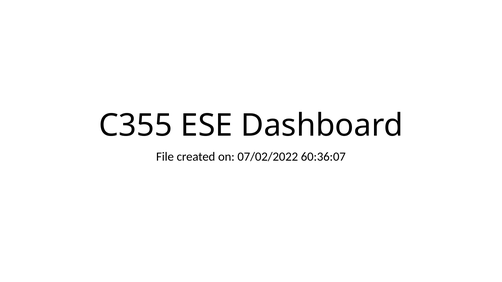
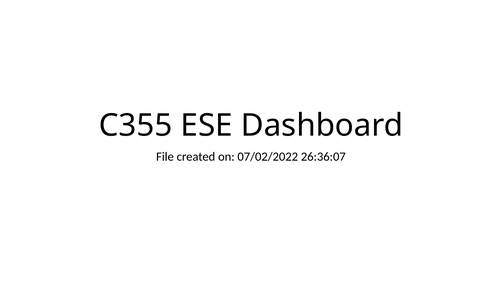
60:36:07: 60:36:07 -> 26:36:07 (323, 157)
